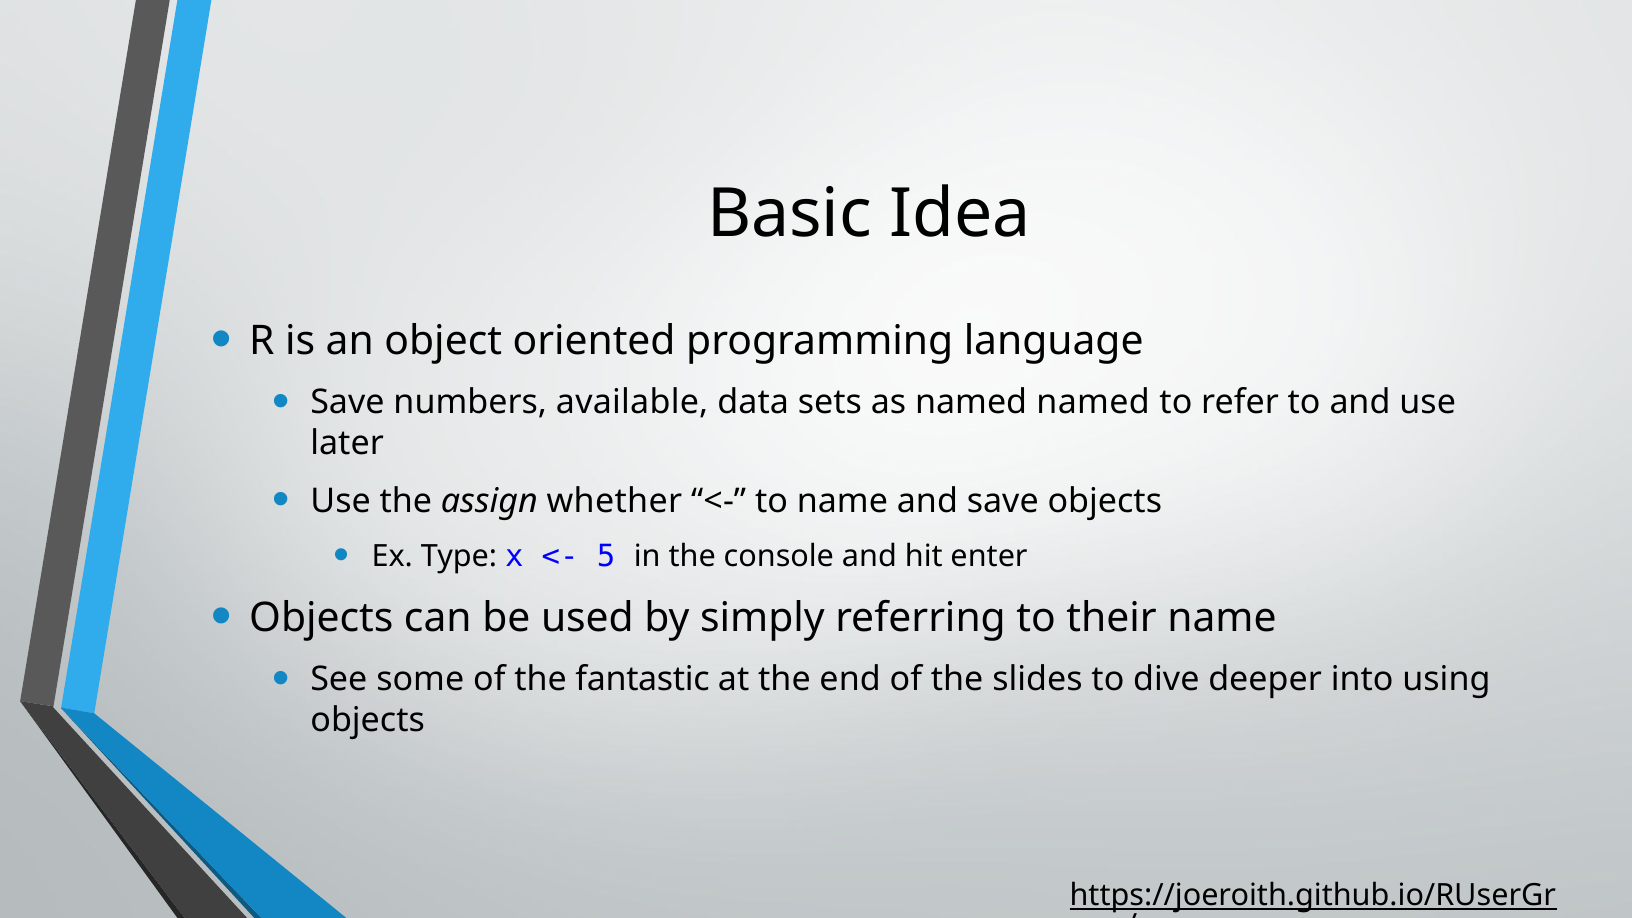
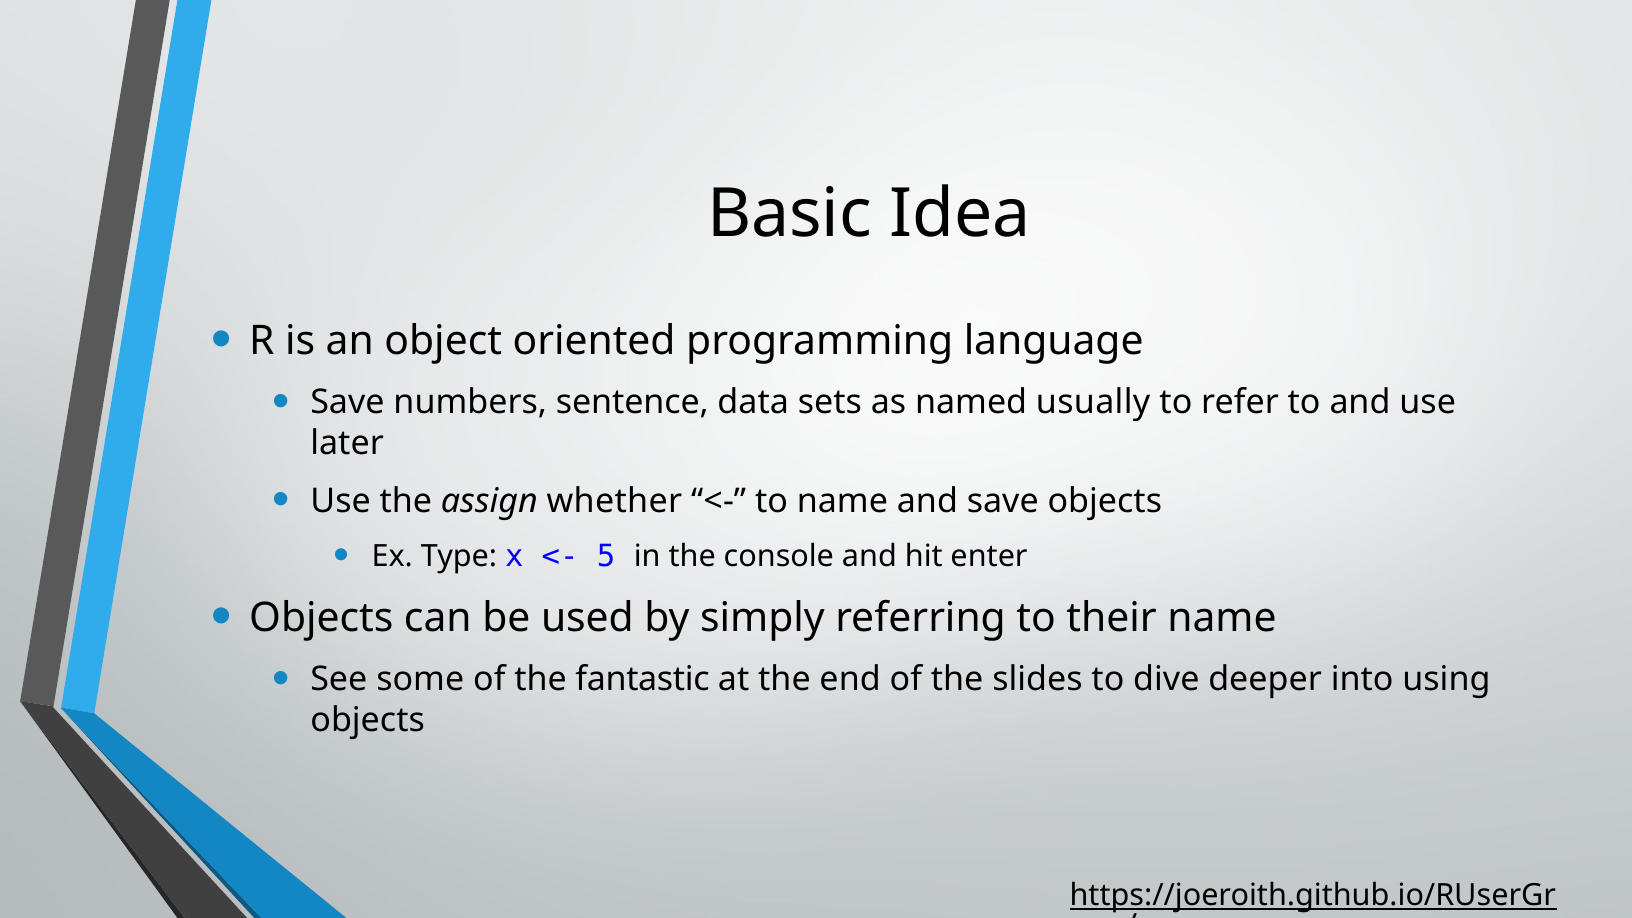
available: available -> sentence (632, 402)
named named: named -> usually (1093, 402)
